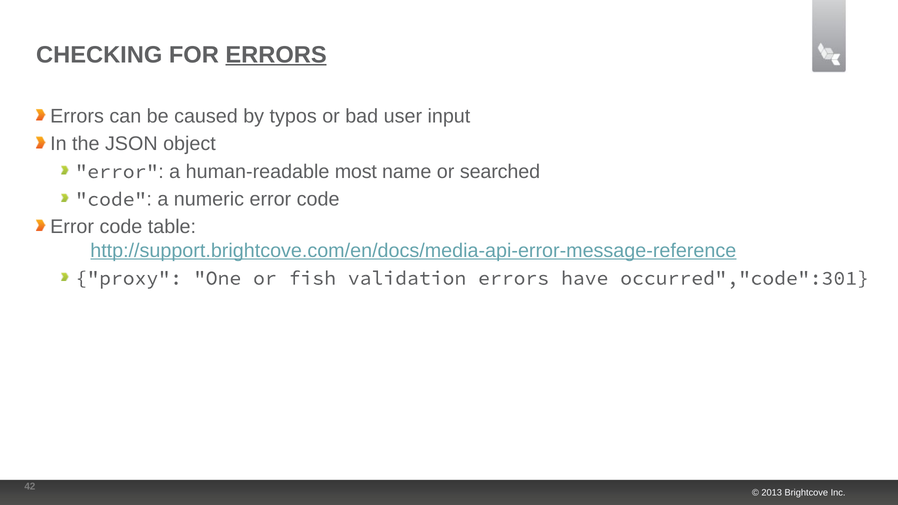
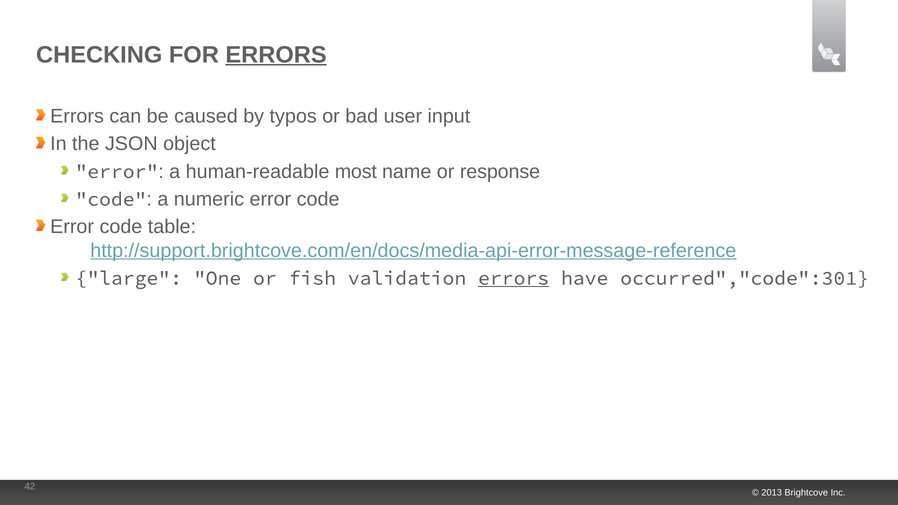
searched: searched -> response (500, 172)
proxy: proxy -> large (129, 278)
errors underline: none -> present (514, 278)
